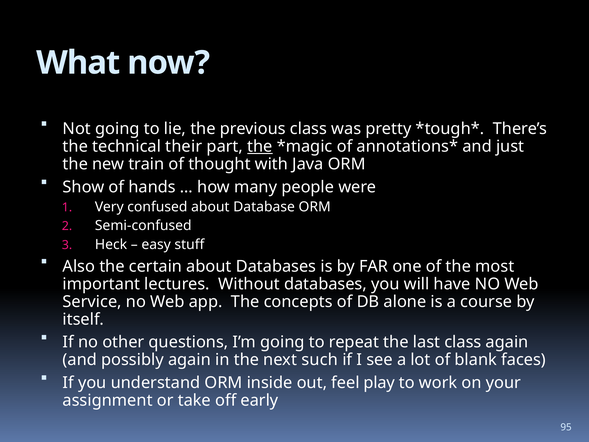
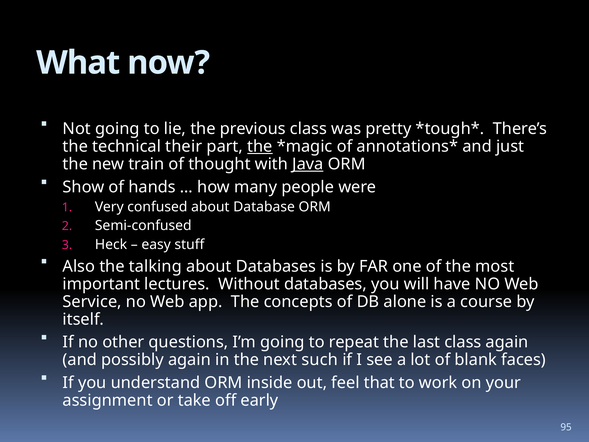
Java underline: none -> present (308, 164)
certain: certain -> talking (155, 266)
play: play -> that (379, 383)
